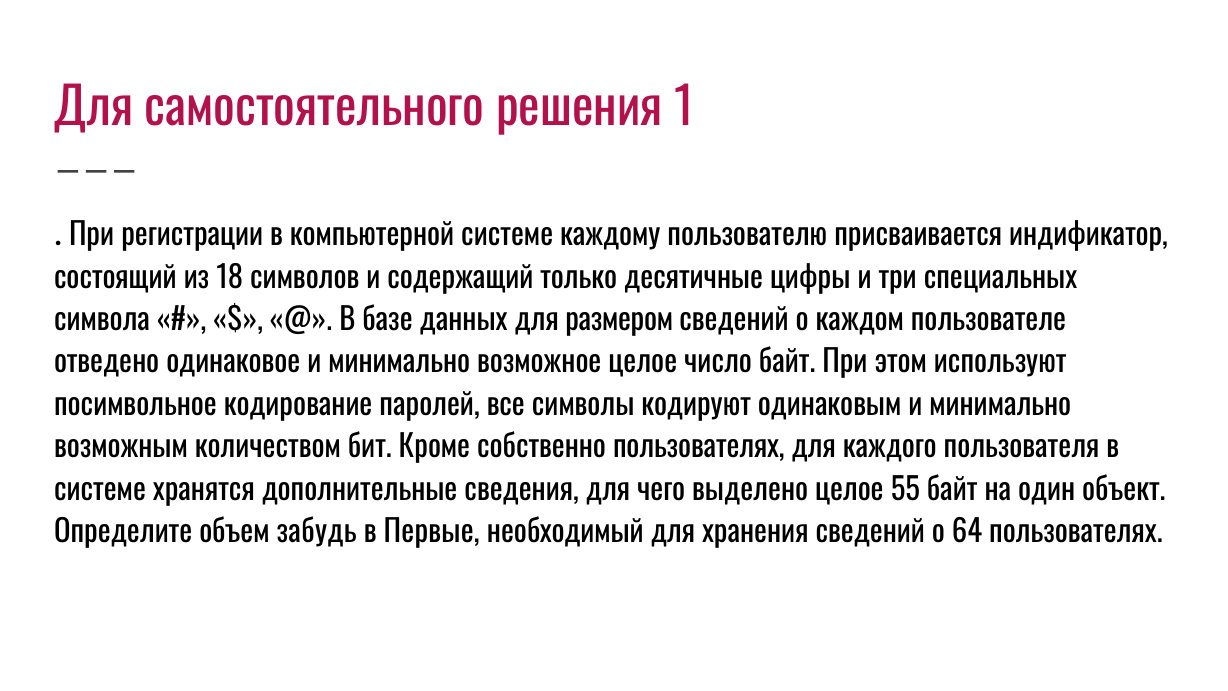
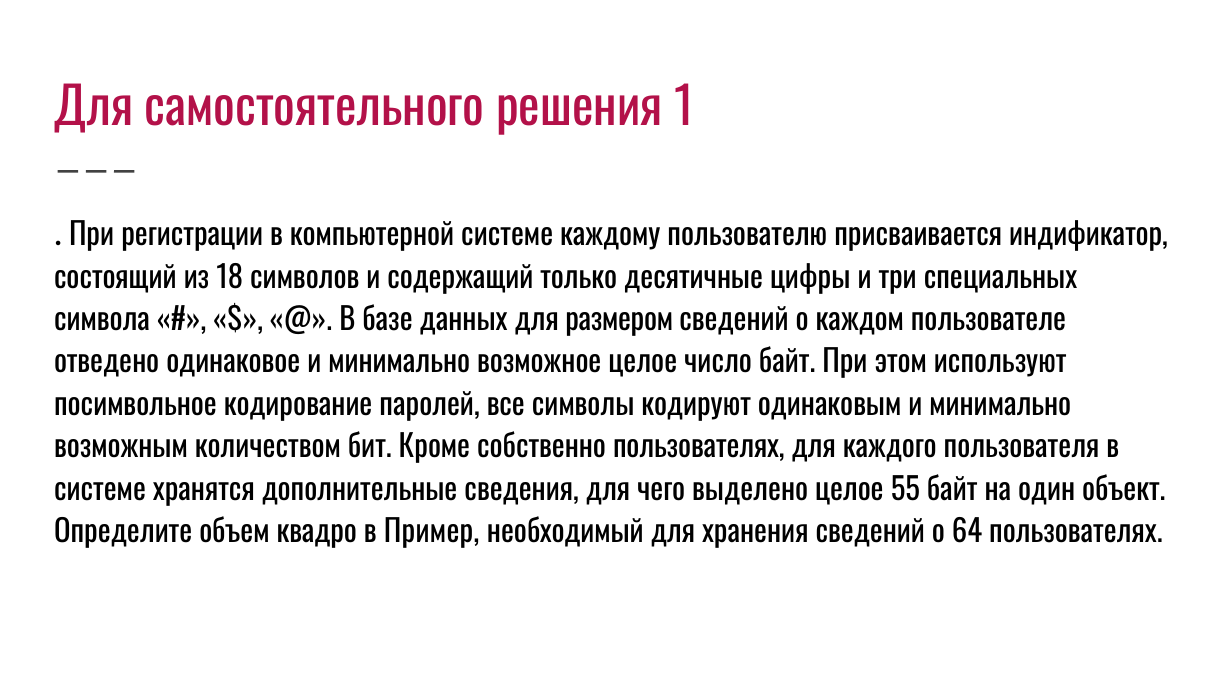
забудь: забудь -> квадро (317, 532)
Первые: Первые -> Пример (432, 532)
